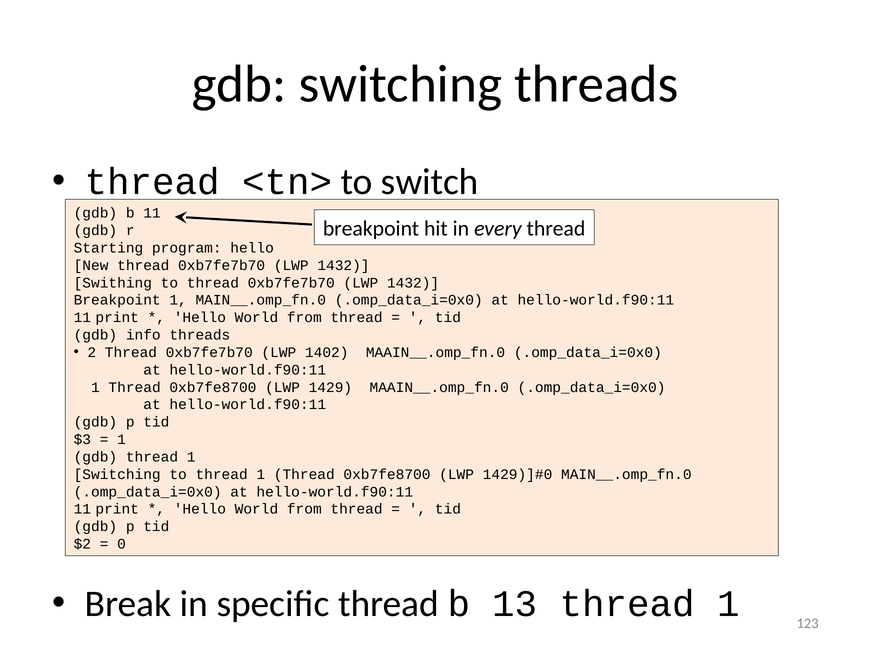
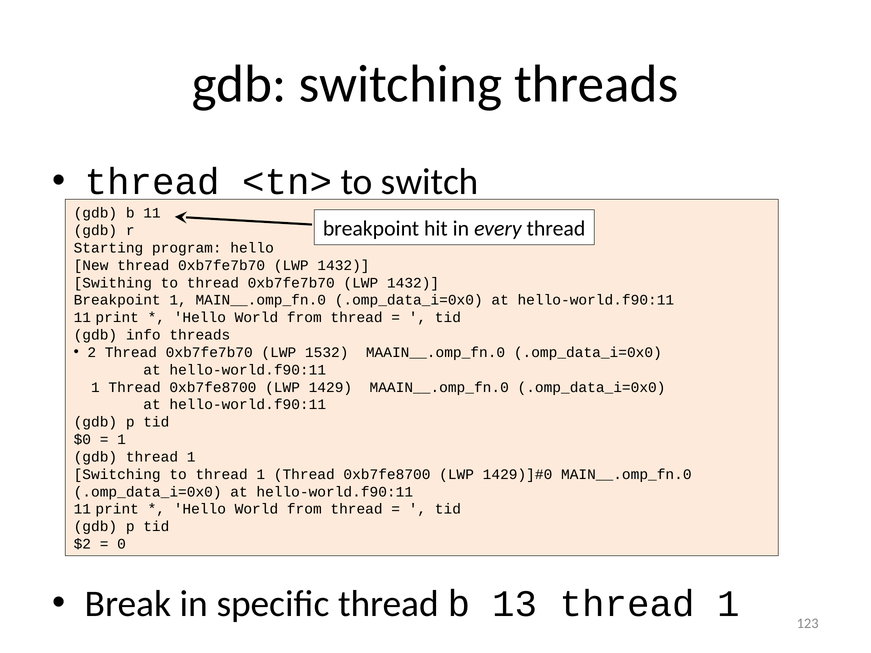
1402: 1402 -> 1532 (327, 353)
$3: $3 -> $0 (82, 440)
